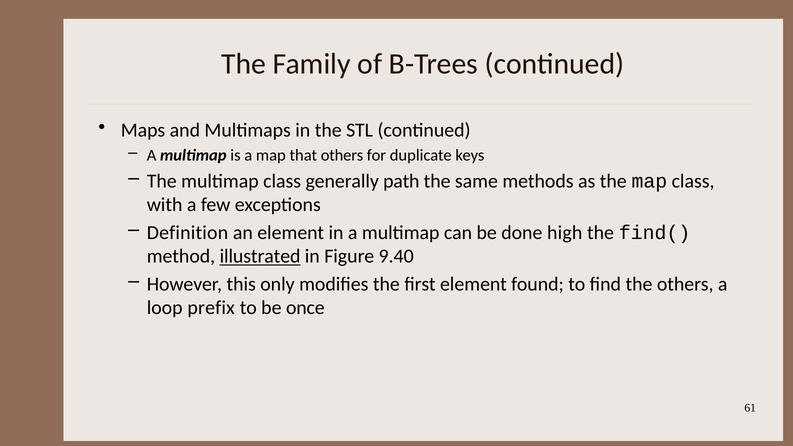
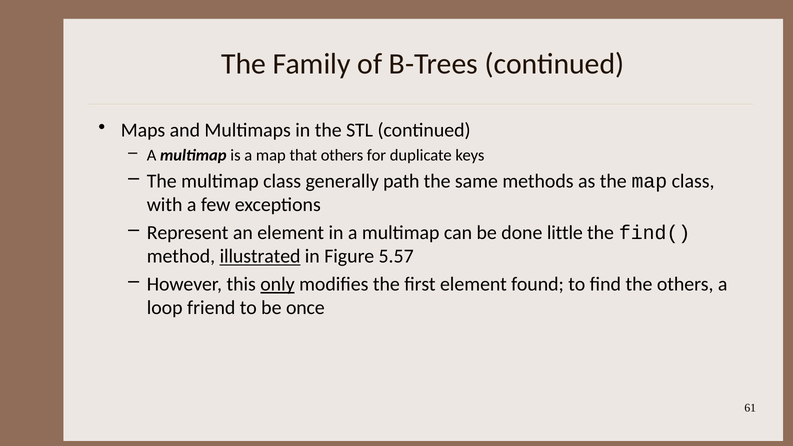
Definition: Definition -> Represent (188, 233)
high: high -> little (565, 233)
9.40: 9.40 -> 5.57 (396, 256)
only underline: none -> present (277, 284)
prefix: prefix -> friend (211, 308)
